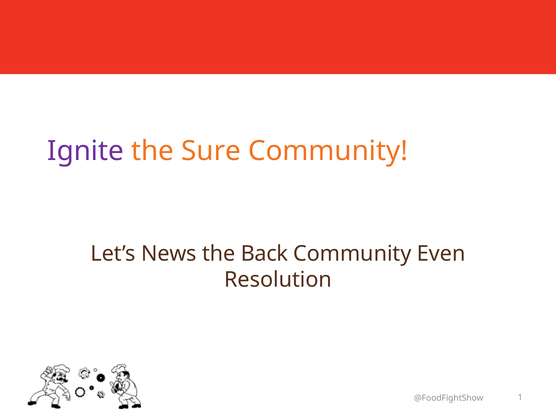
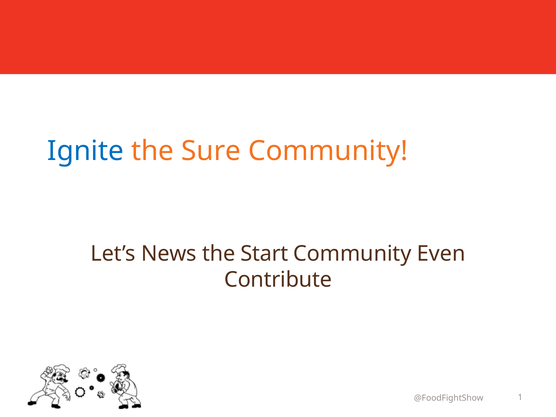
Ignite colour: purple -> blue (86, 151)
Back: Back -> Start (264, 254)
Resolution: Resolution -> Contribute (278, 280)
